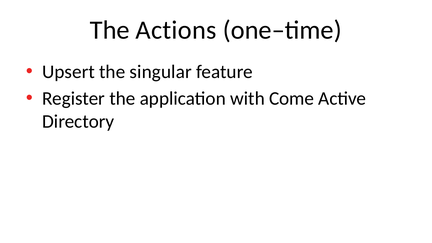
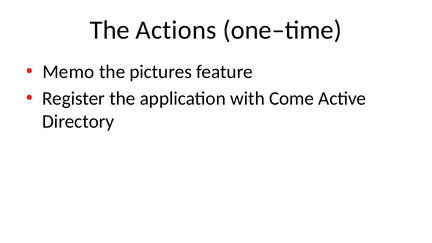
Upsert: Upsert -> Memo (68, 72)
singular: singular -> pictures (161, 72)
